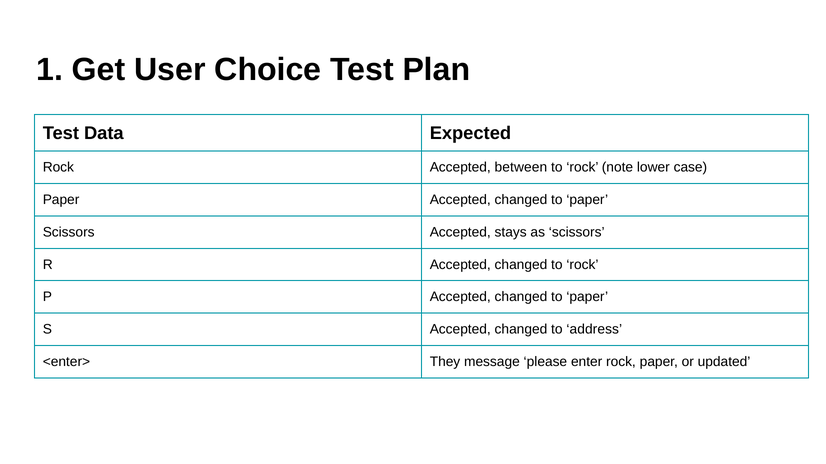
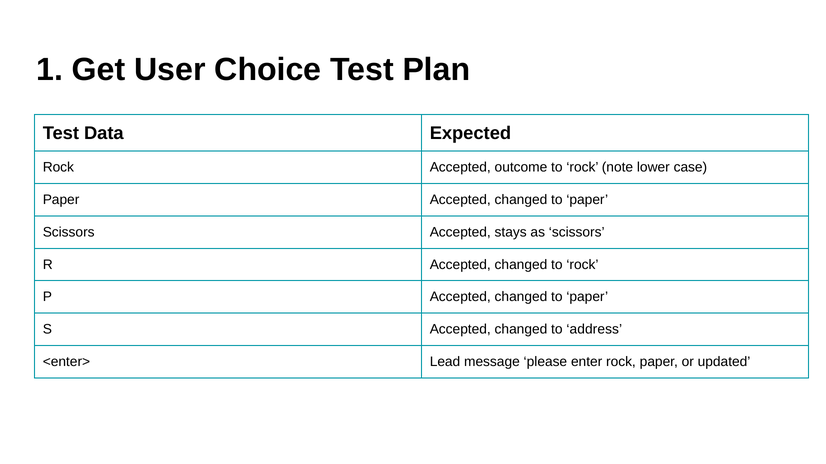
between: between -> outcome (521, 168)
They: They -> Lead (445, 362)
